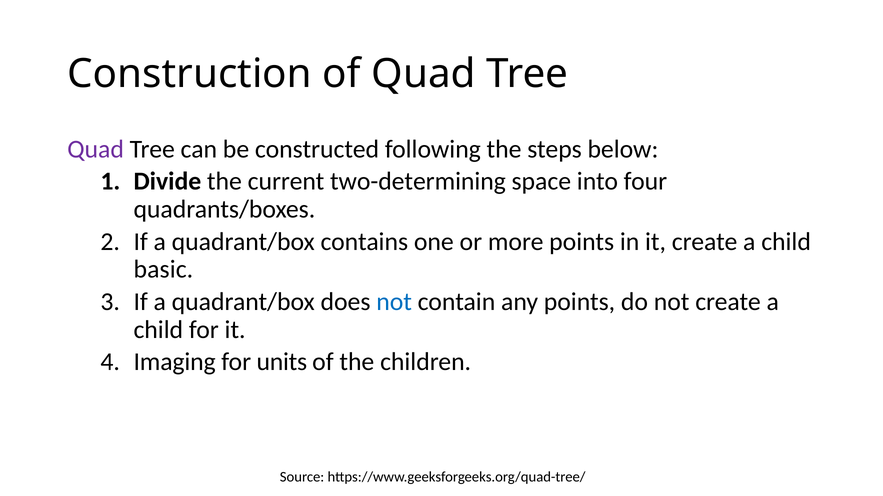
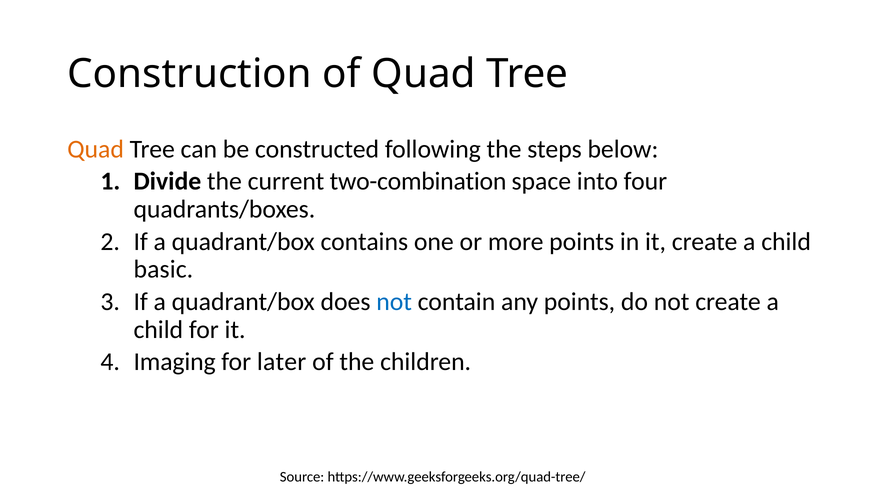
Quad colour: purple -> orange (96, 149)
two-determining: two-determining -> two-combination (418, 182)
units: units -> later (282, 362)
